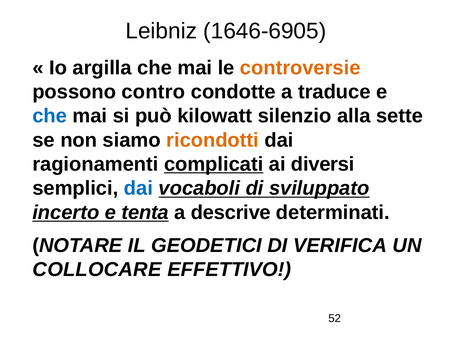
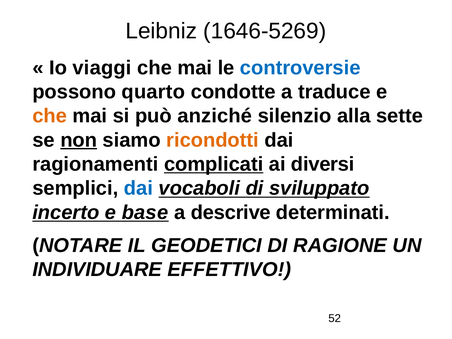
1646-6905: 1646-6905 -> 1646-5269 (265, 31)
argilla: argilla -> viaggi (102, 68)
controversie colour: orange -> blue (300, 68)
contro: contro -> quarto (153, 92)
che colour: blue -> orange (50, 116)
kilowatt: kilowatt -> anziché (215, 116)
non underline: none -> present (79, 140)
tenta: tenta -> base (145, 212)
VERIFICA: VERIFICA -> RAGIONE (340, 245)
COLLOCARE: COLLOCARE -> INDIVIDUARE (97, 270)
